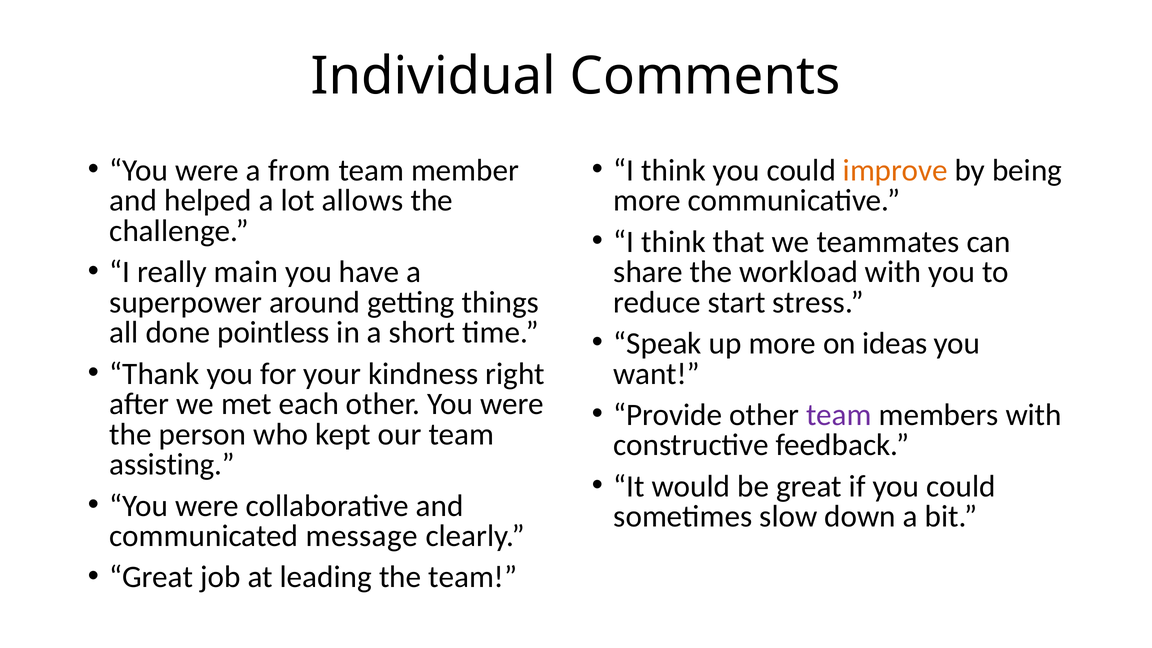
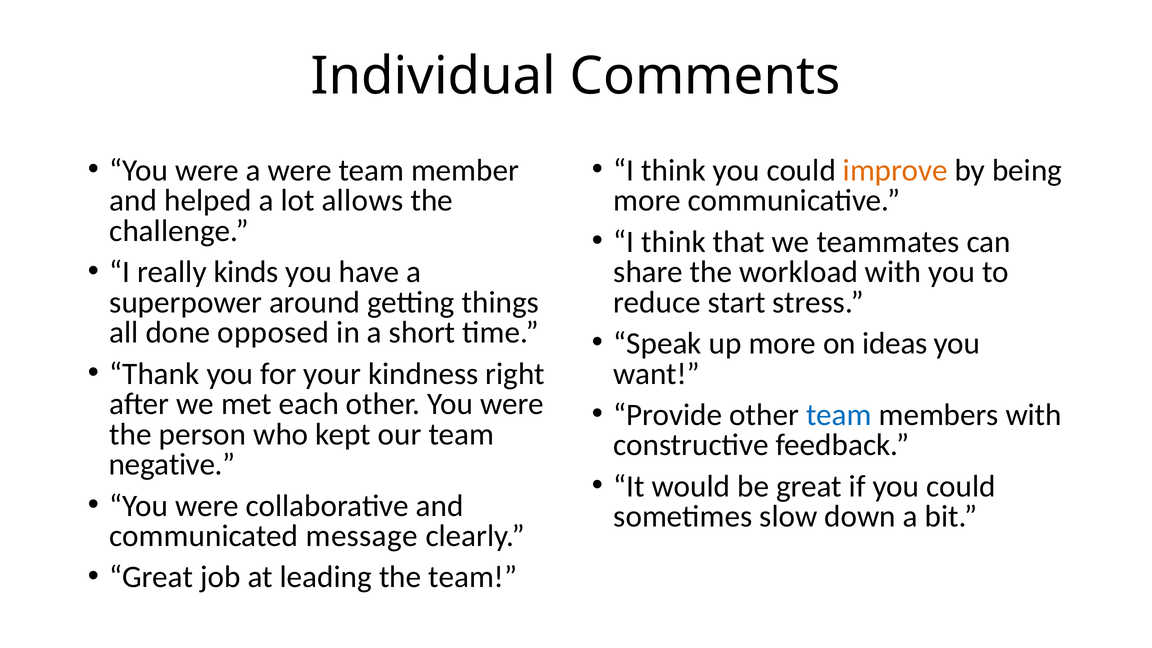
a from: from -> were (300, 170)
main: main -> kinds (246, 272)
pointless: pointless -> opposed (273, 333)
team colour: purple -> blue (839, 415)
assisting: assisting -> negative (172, 465)
